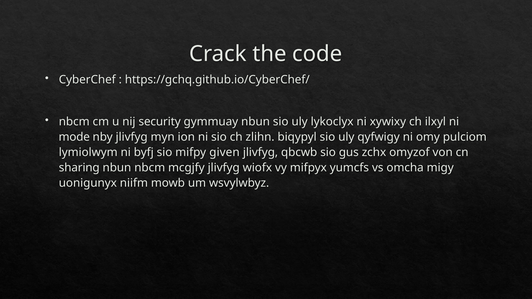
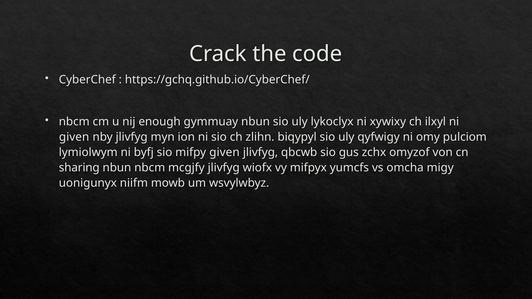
security: security -> enough (160, 122)
mode: mode -> given (74, 137)
